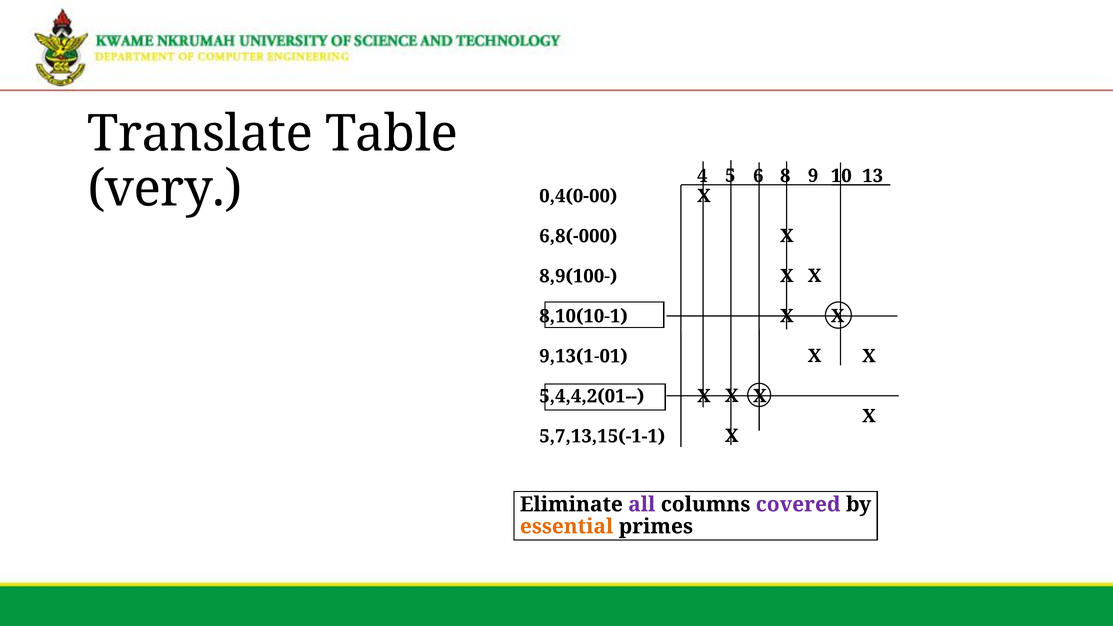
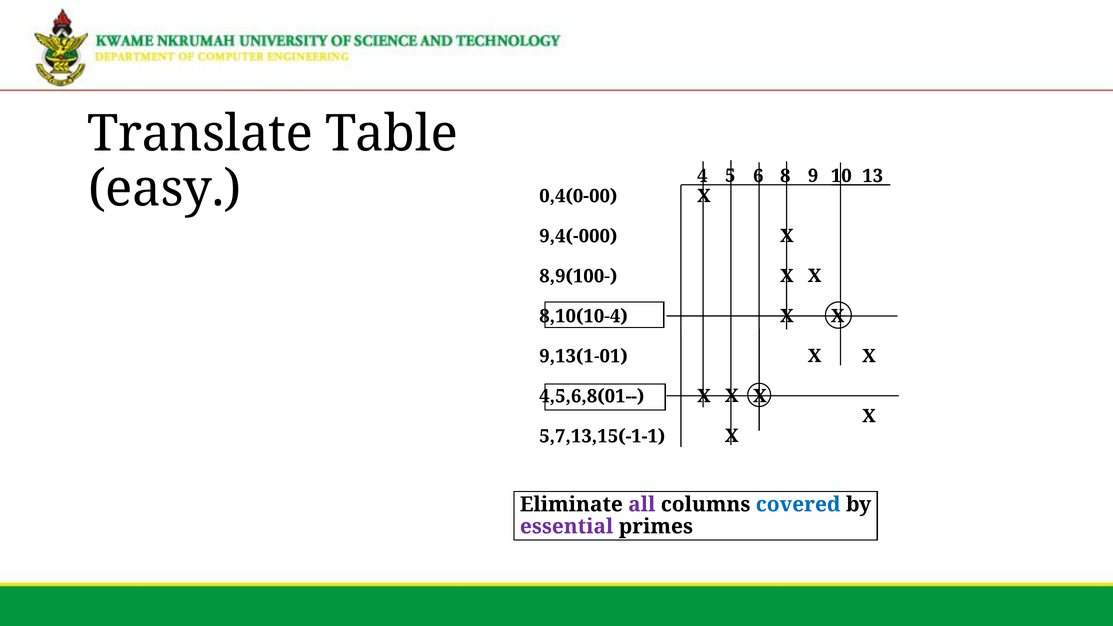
very: very -> easy (165, 189)
6,8(-000: 6,8(-000 -> 9,4(-000 (578, 236)
8,10(10-1: 8,10(10-1 -> 8,10(10-4 (584, 316)
5,4,4,2(01--: 5,4,4,2(01-- -> 4,5,6,8(01-- (592, 396)
covered colour: purple -> blue (798, 504)
essential colour: orange -> purple (567, 527)
